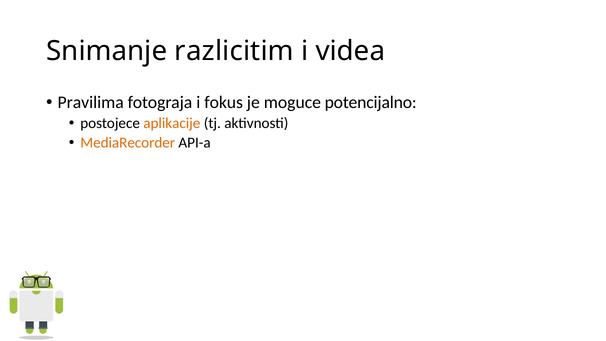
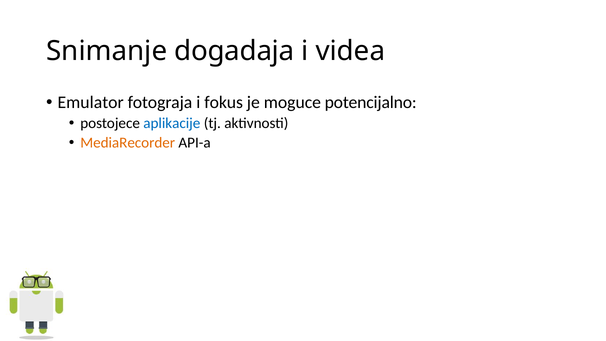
razlicitim: razlicitim -> dogadaja (234, 51)
Pravilima: Pravilima -> Emulator (91, 102)
aplikacije colour: orange -> blue (172, 123)
